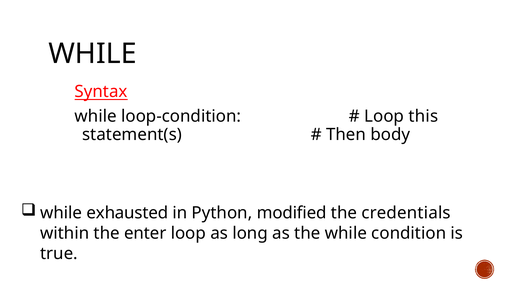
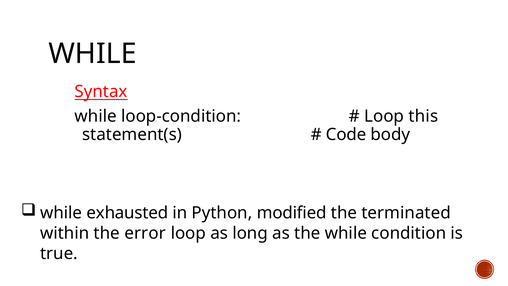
Then: Then -> Code (346, 135)
credentials: credentials -> terminated (406, 213)
enter: enter -> error (145, 233)
